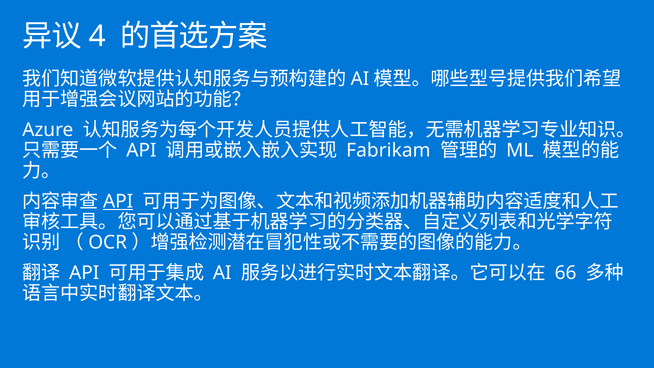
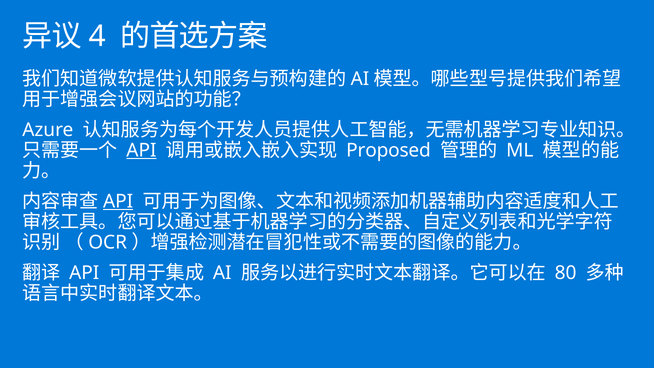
API underline: none -> present (141, 150)
Fabrikam: Fabrikam -> Proposed (389, 150)
66: 66 -> 80 (566, 273)
